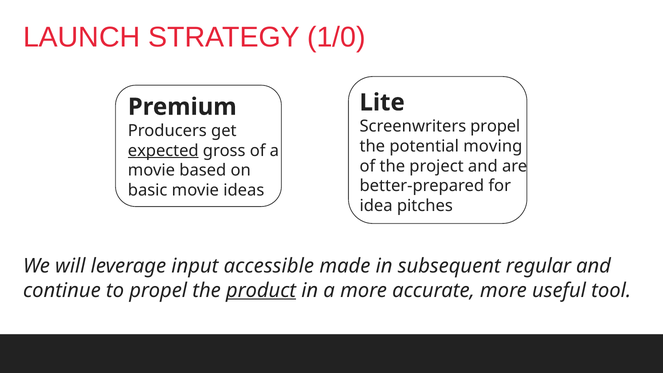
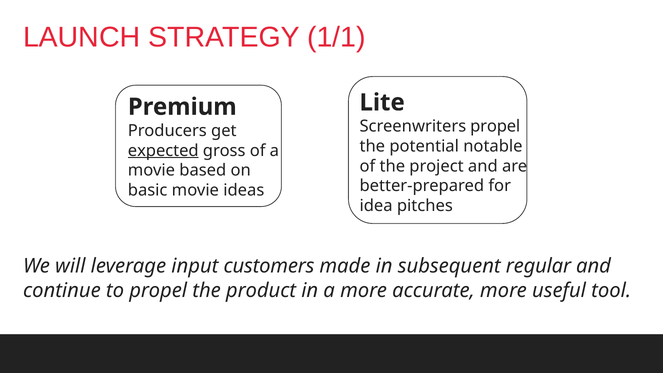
1/0: 1/0 -> 1/1 (336, 37)
moving: moving -> notable (493, 146)
accessible: accessible -> customers (269, 266)
product underline: present -> none (261, 290)
